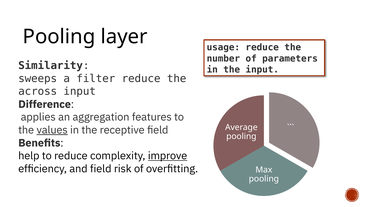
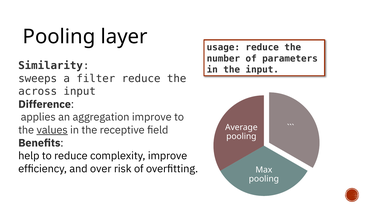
aggregation features: features -> improve (152, 118)
improve underline: present -> none (168, 156)
and field: field -> over (101, 169)
